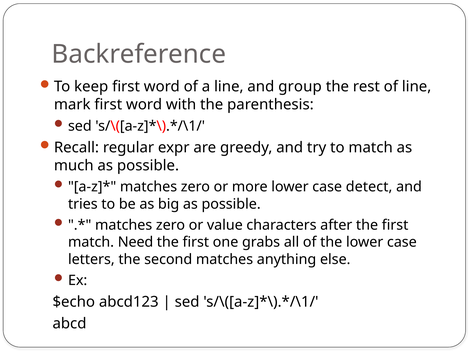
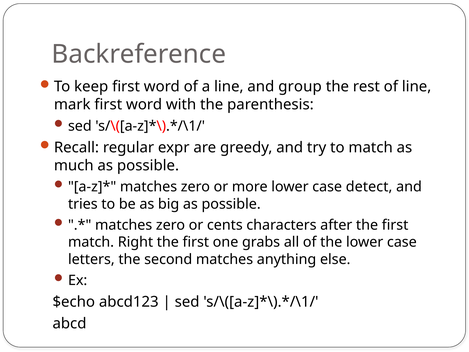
value: value -> cents (225, 225)
Need: Need -> Right (135, 242)
